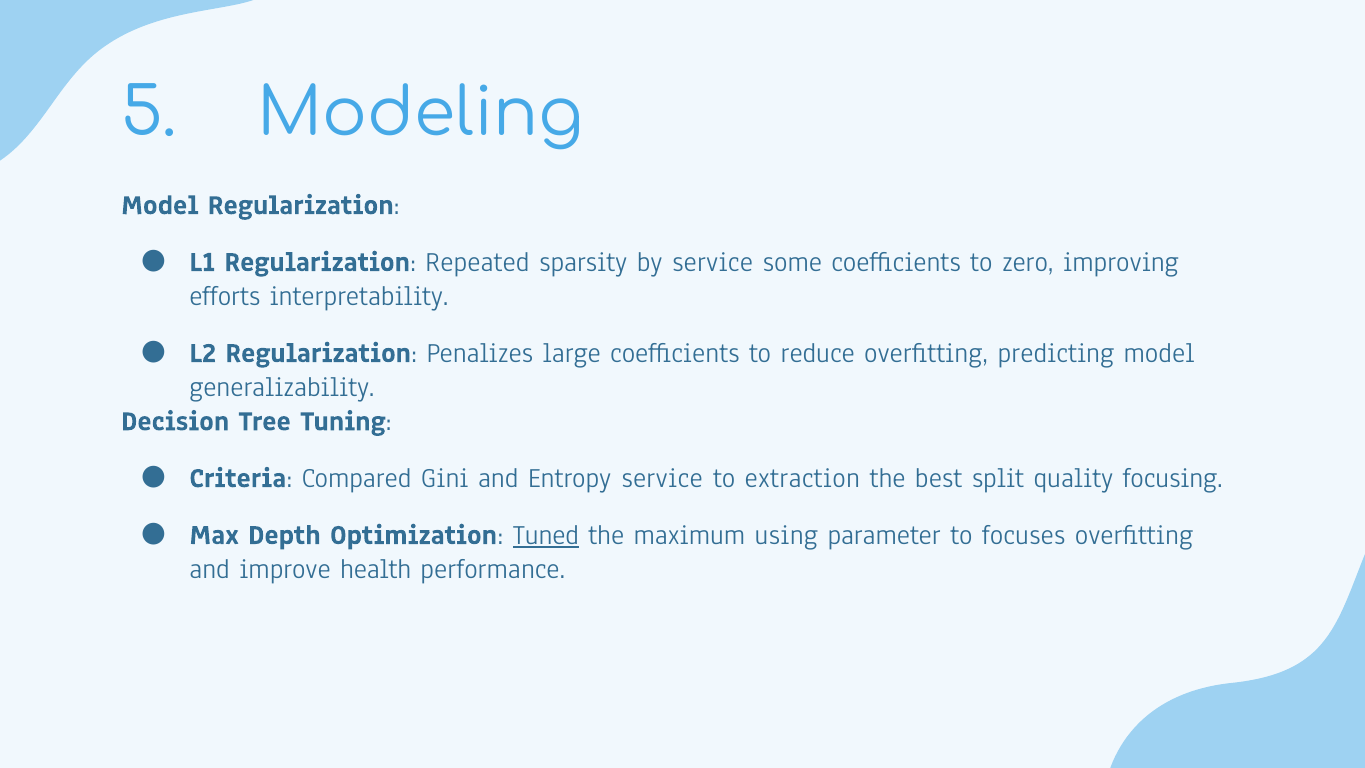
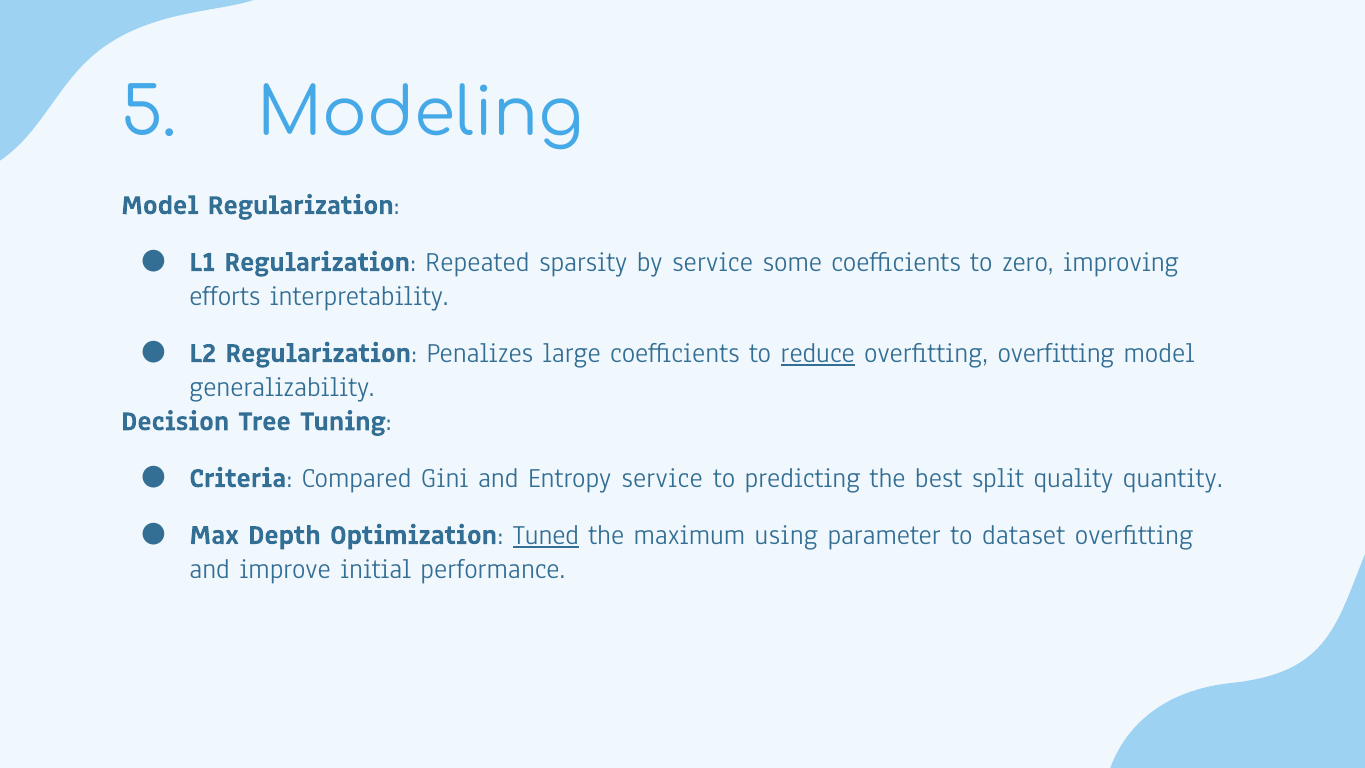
reduce underline: none -> present (818, 353)
overfitting predicting: predicting -> overfitting (1056, 353)
extraction: extraction -> predicting (802, 478)
focusing: focusing -> quantity (1173, 478)
focuses: focuses -> dataset (1024, 535)
health: health -> initial (376, 569)
